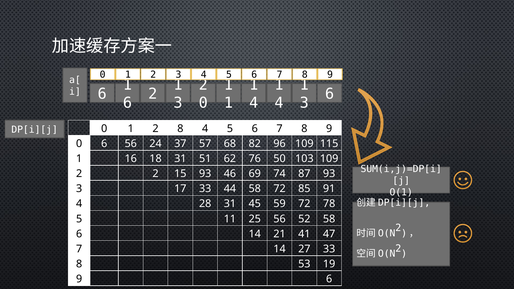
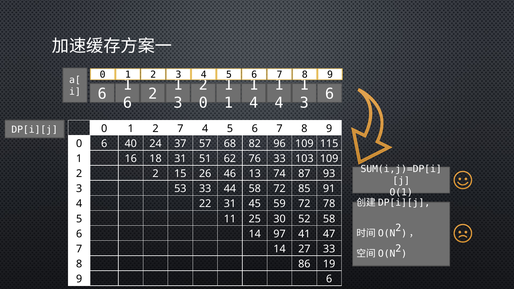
2 8: 8 -> 7 (180, 129)
6 56: 56 -> 40 (131, 144)
76 50: 50 -> 33 (280, 159)
15 93: 93 -> 26 (205, 174)
69: 69 -> 13 (255, 174)
17: 17 -> 53 (180, 189)
28: 28 -> 22 (205, 204)
25 56: 56 -> 30 (280, 219)
21: 21 -> 97 (280, 234)
53: 53 -> 86 (304, 264)
